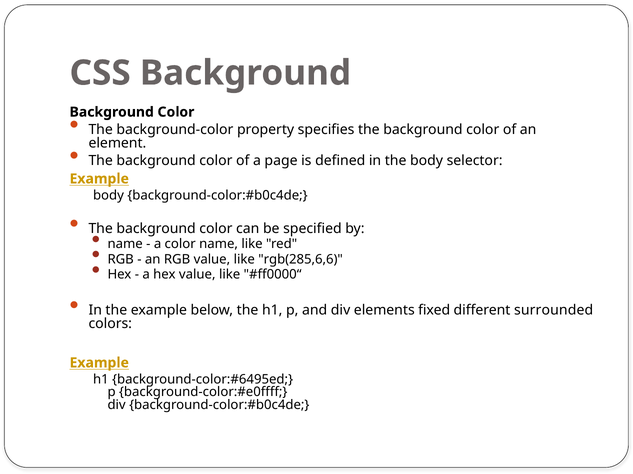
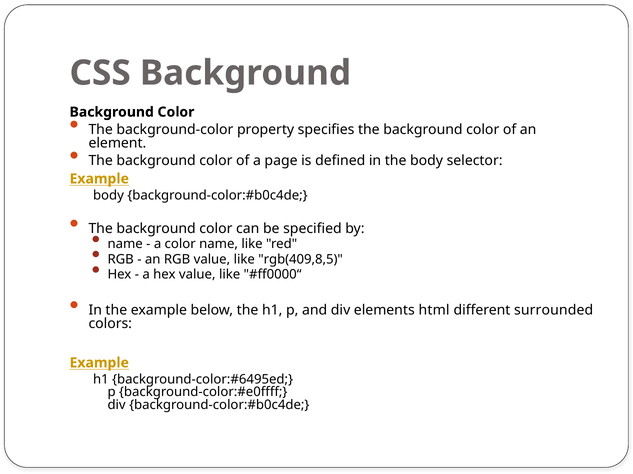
rgb(285,6,6: rgb(285,6,6 -> rgb(409,8,5 (301, 260)
fixed: fixed -> html (434, 311)
